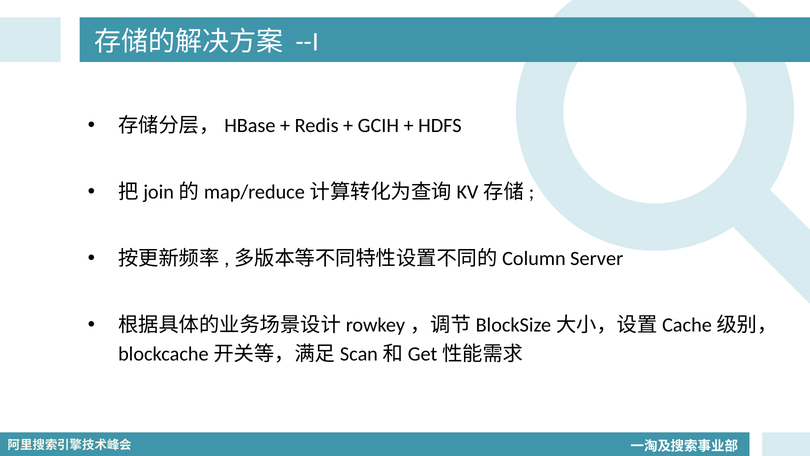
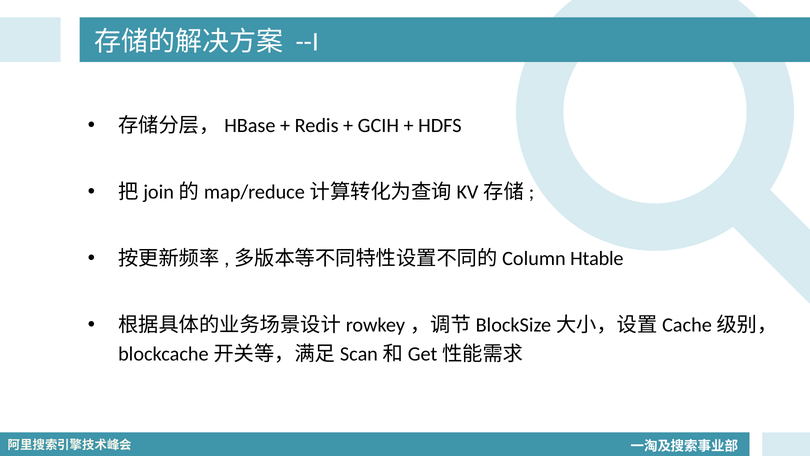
Server: Server -> Htable (597, 258)
